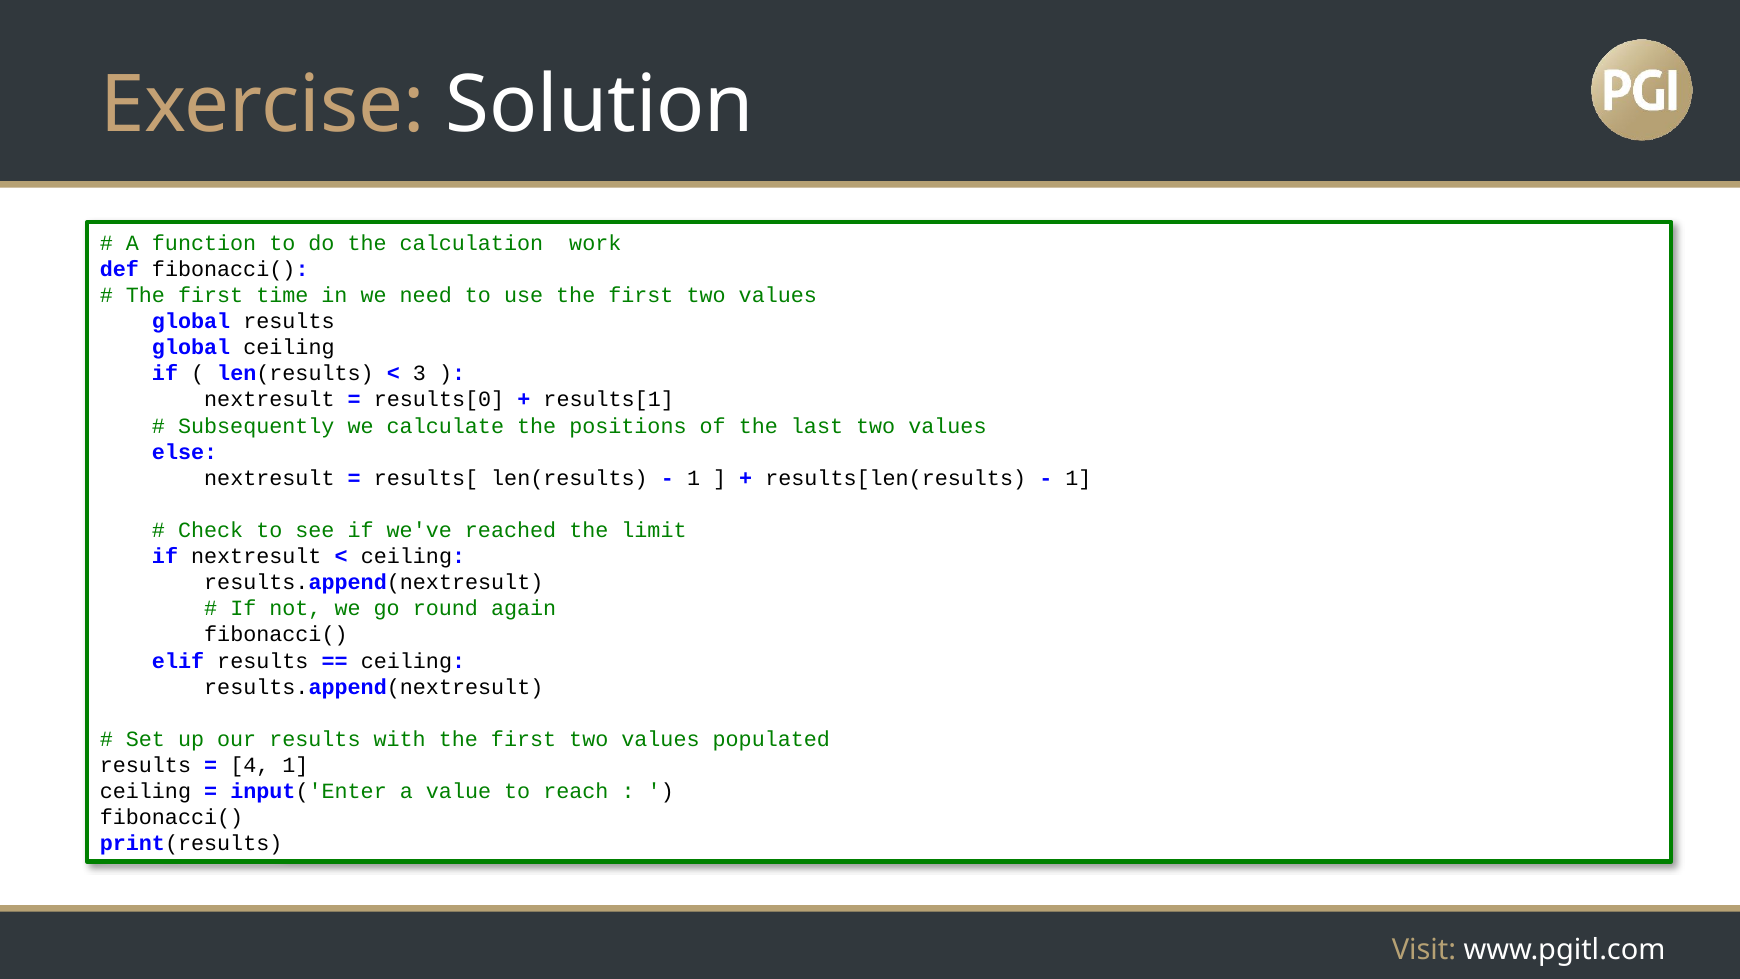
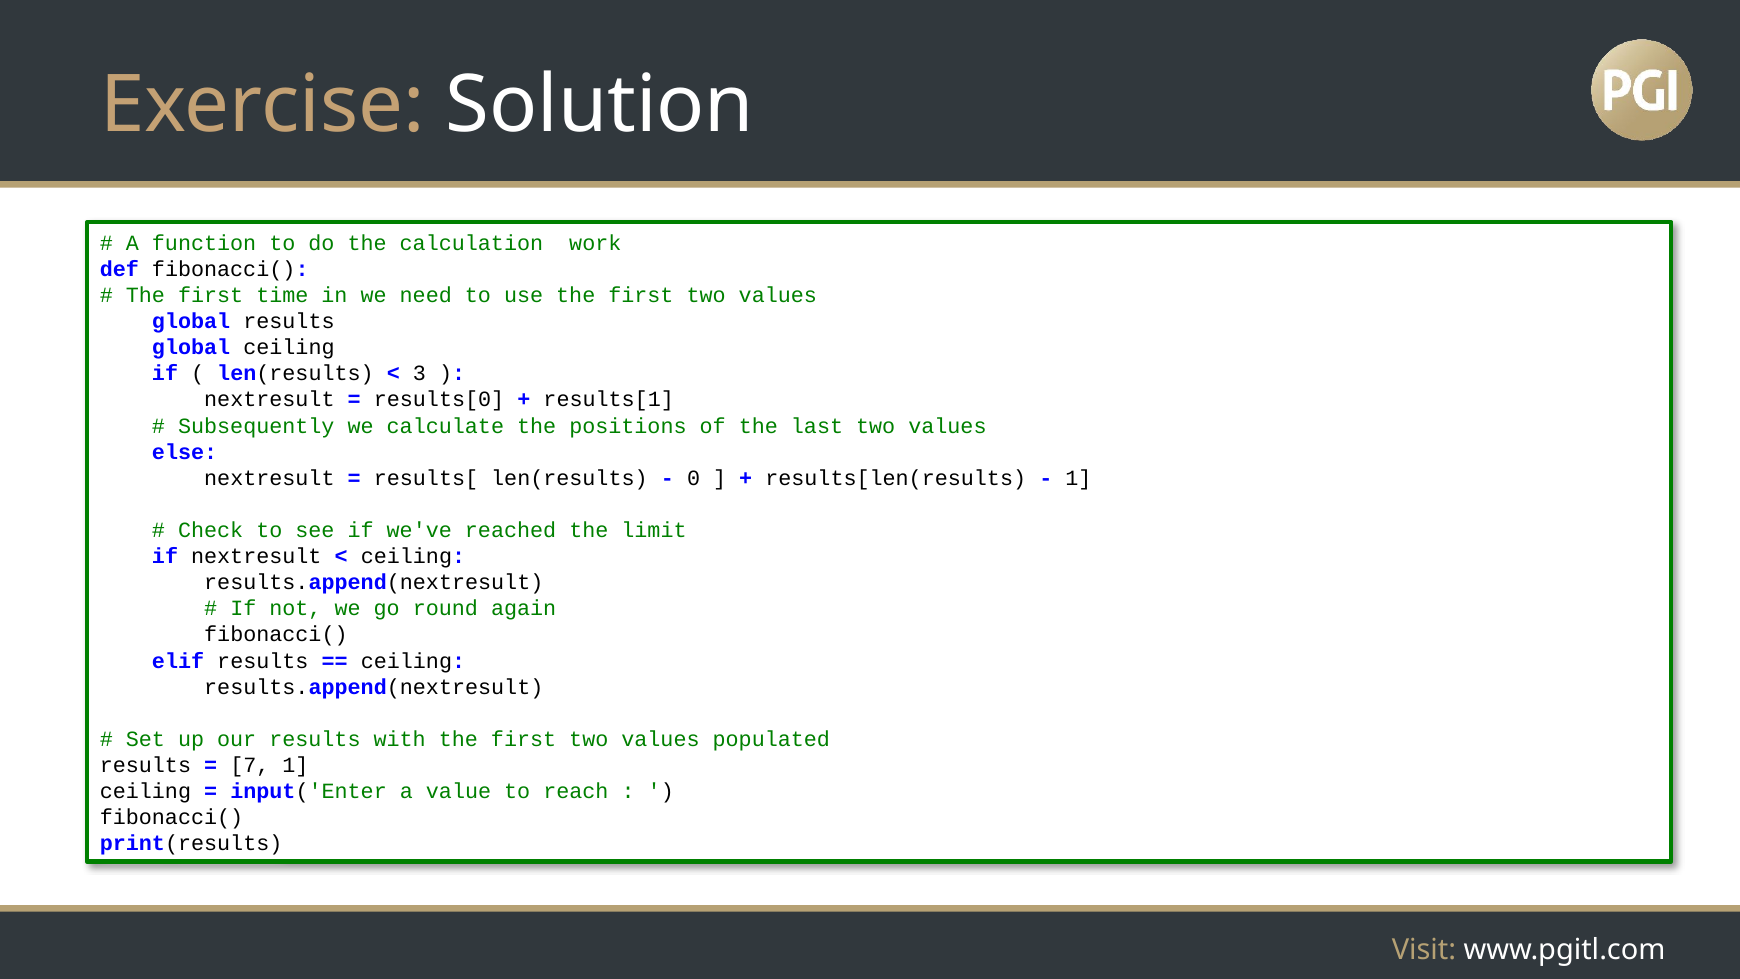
1: 1 -> 0 (694, 478)
4: 4 -> 7 (250, 765)
